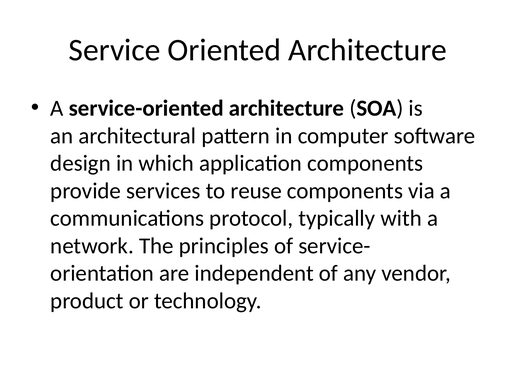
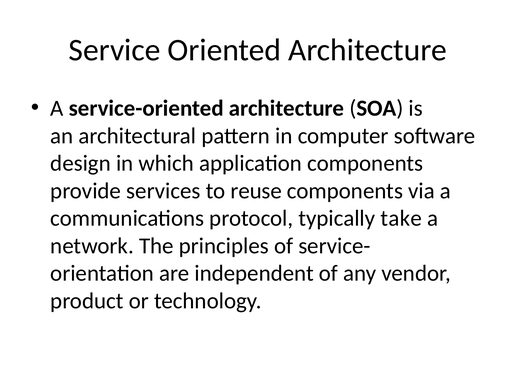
with: with -> take (401, 218)
